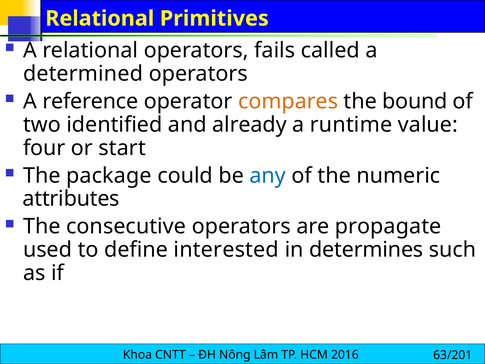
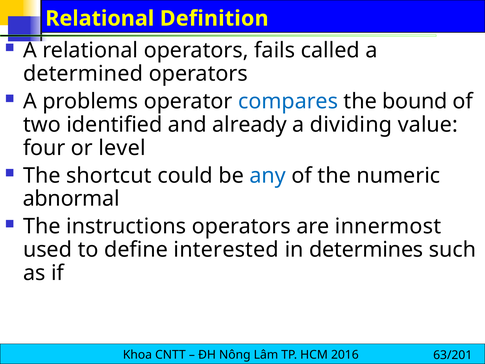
Primitives: Primitives -> Definition (214, 18)
reference: reference -> problems (90, 101)
compares colour: orange -> blue (288, 101)
runtime: runtime -> dividing (351, 125)
start: start -> level (122, 148)
package: package -> shortcut (109, 175)
attributes: attributes -> abnormal (71, 199)
consecutive: consecutive -> instructions (126, 226)
propagate: propagate -> innermost (388, 226)
